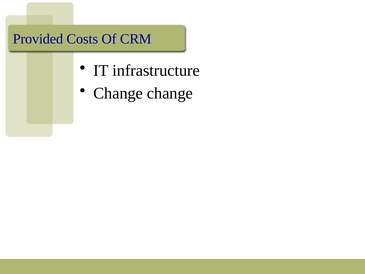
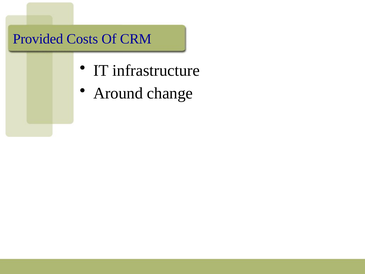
Change: Change -> Around (118, 93)
